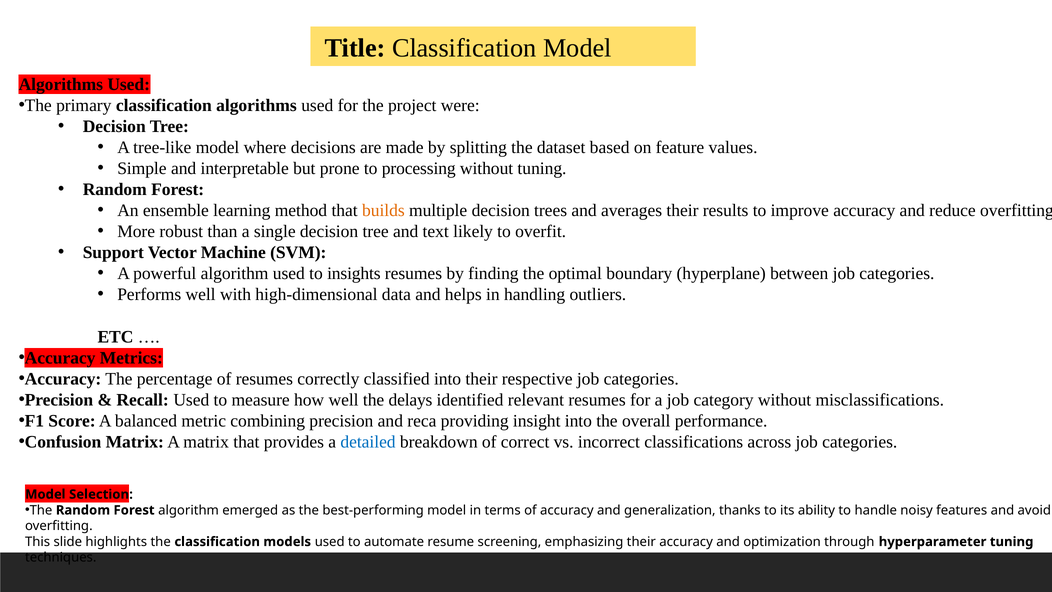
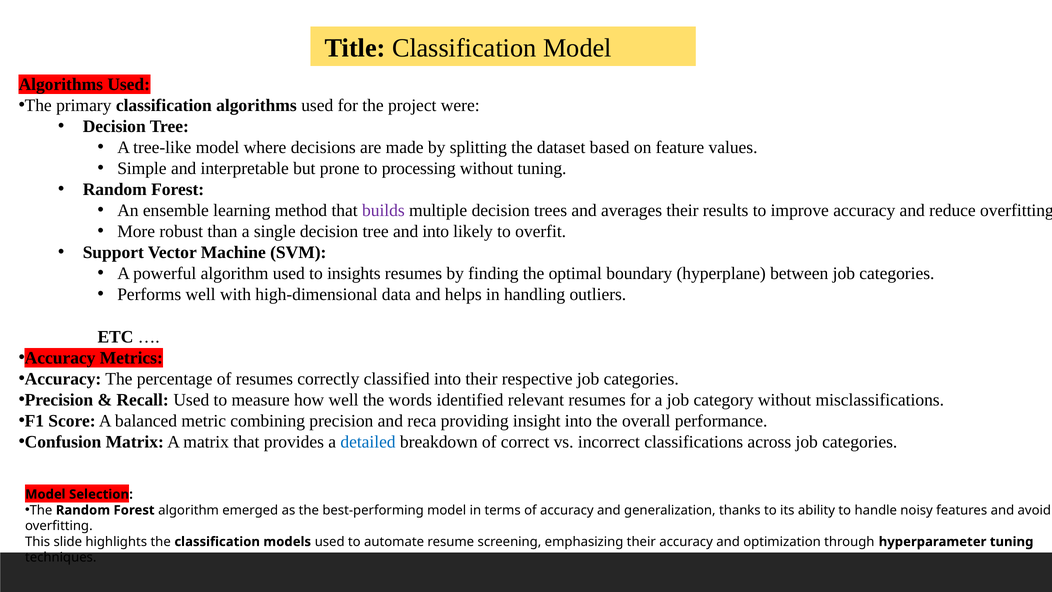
builds colour: orange -> purple (383, 210)
and text: text -> into (436, 231)
delays: delays -> words (410, 400)
